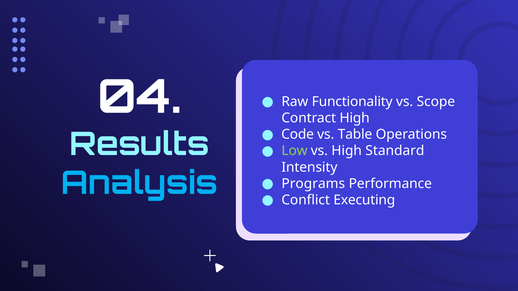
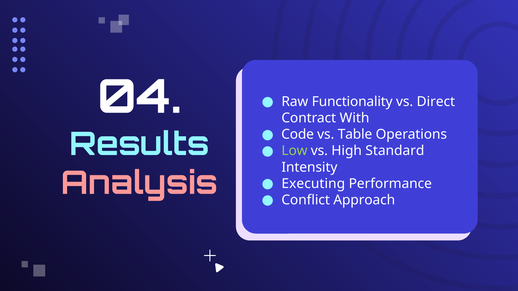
Scope: Scope -> Direct (436, 102)
Contract High: High -> With (354, 118)
Analysis colour: light blue -> pink (139, 183)
Programs: Programs -> Executing (313, 184)
Executing: Executing -> Approach (364, 200)
